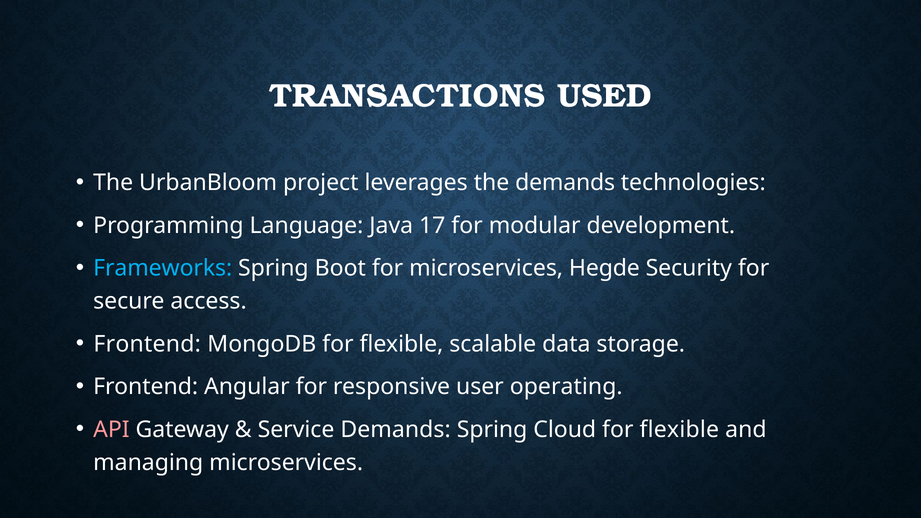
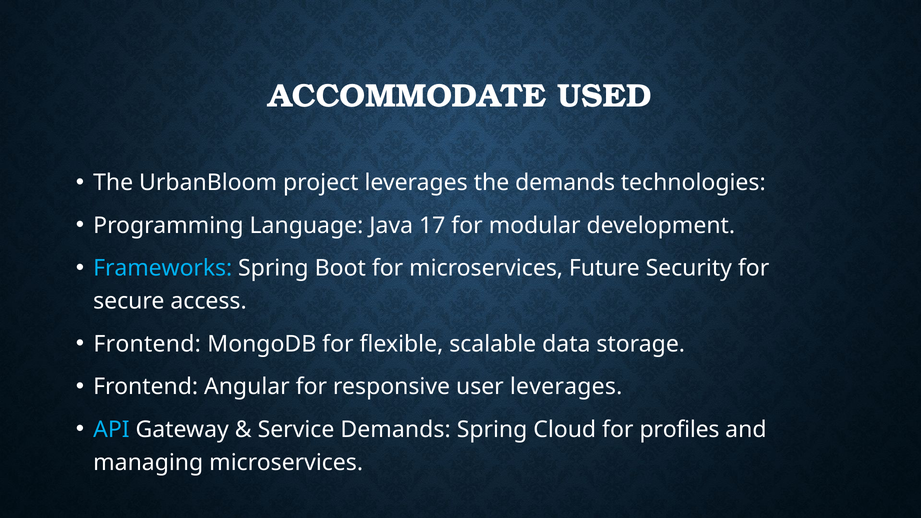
TRANSACTIONS: TRANSACTIONS -> ACCOMMODATE (407, 96)
Hegde: Hegde -> Future (604, 268)
user operating: operating -> leverages (566, 387)
API colour: pink -> light blue (111, 430)
Cloud for flexible: flexible -> profiles (679, 430)
